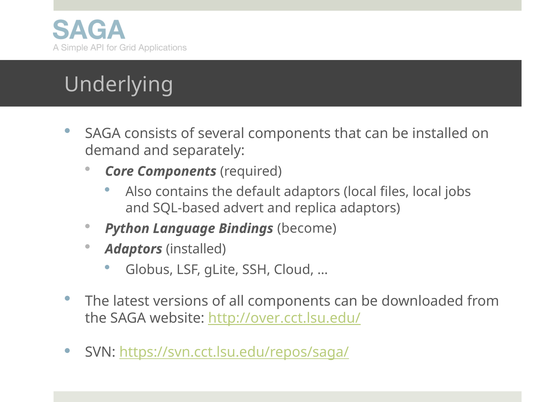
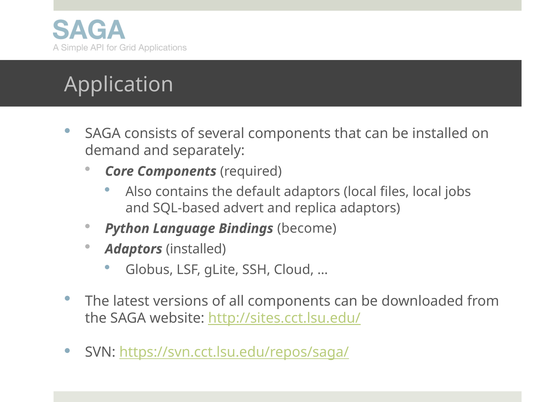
Underlying: Underlying -> Application (119, 85)
http://over.cct.lsu.edu/: http://over.cct.lsu.edu/ -> http://sites.cct.lsu.edu/ (284, 317)
